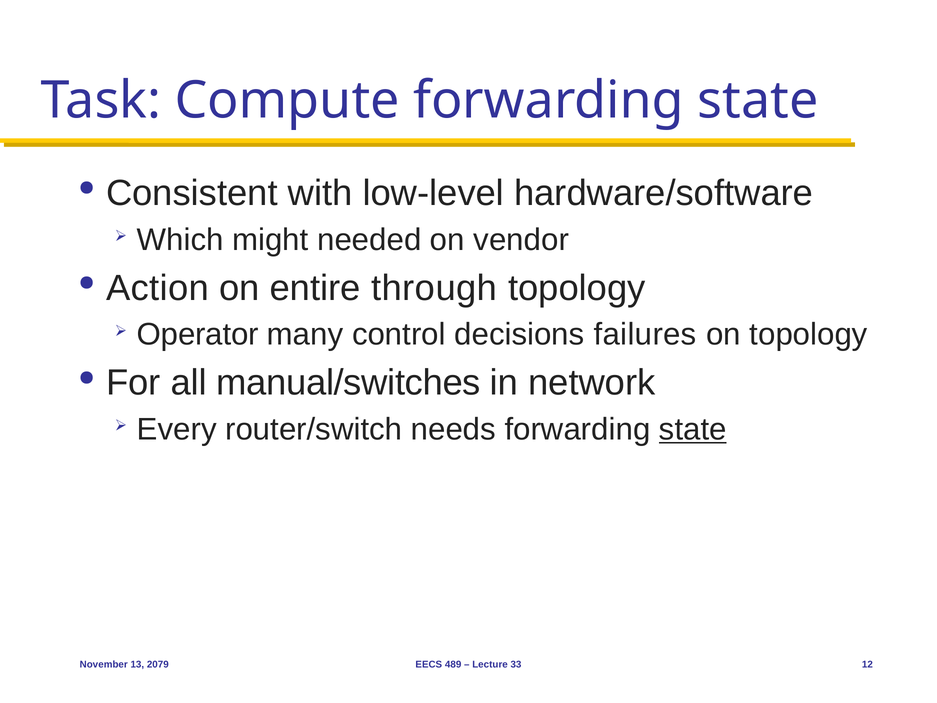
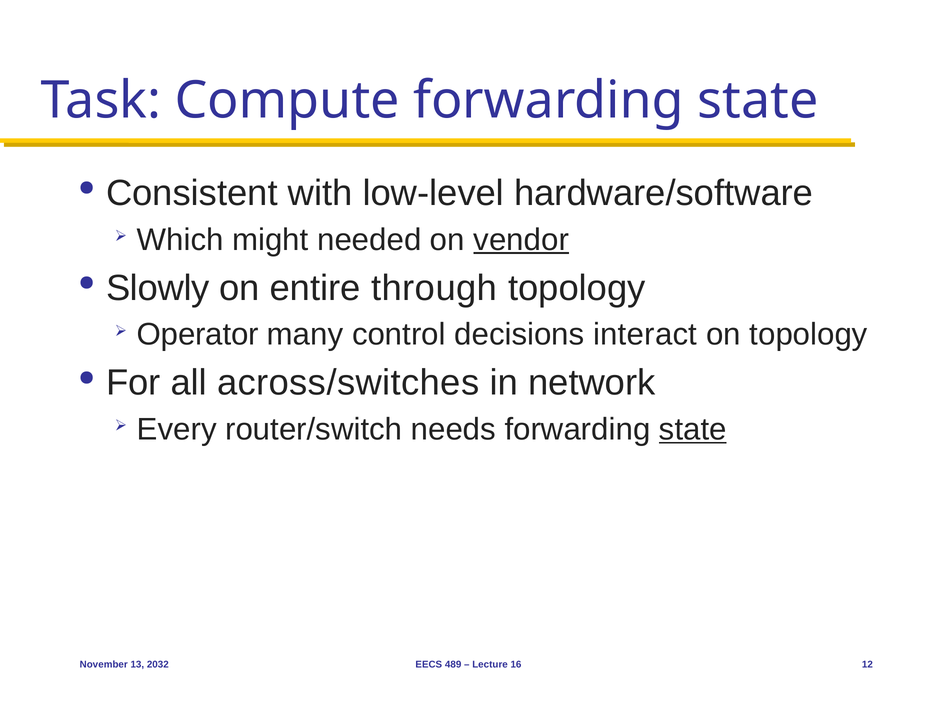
vendor underline: none -> present (521, 240)
Action: Action -> Slowly (158, 288)
failures: failures -> interact (645, 334)
manual/switches: manual/switches -> across/switches (348, 383)
2079: 2079 -> 2032 (158, 664)
33: 33 -> 16 (516, 664)
